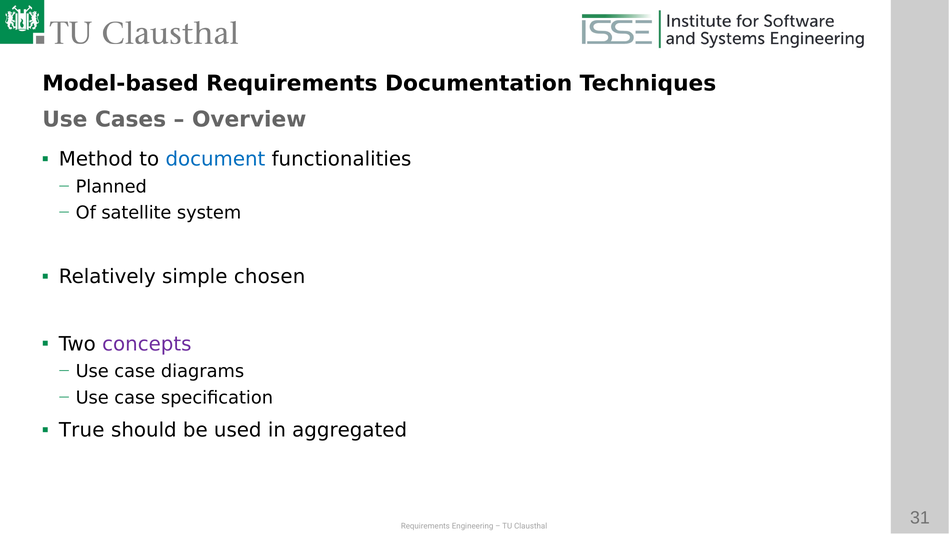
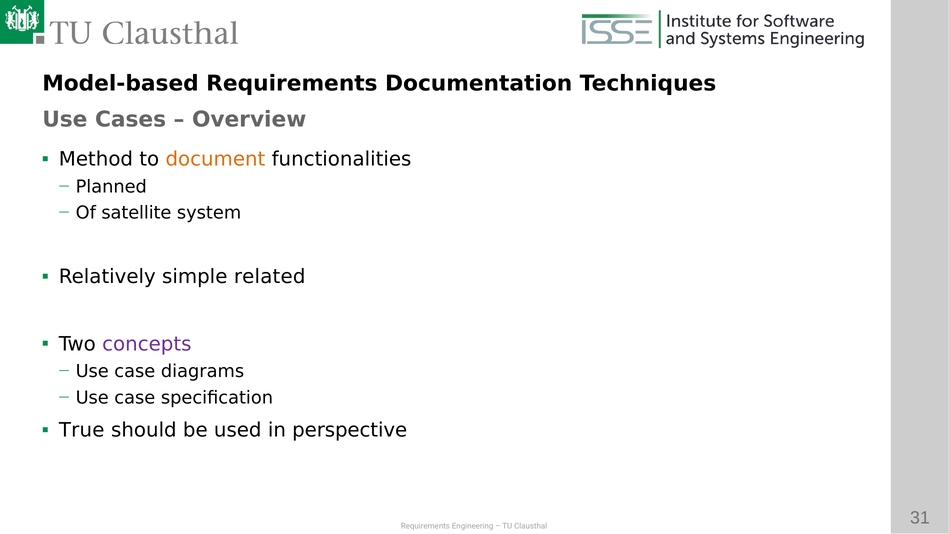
document colour: blue -> orange (215, 159)
chosen: chosen -> related (270, 277)
aggregated: aggregated -> perspective (350, 430)
